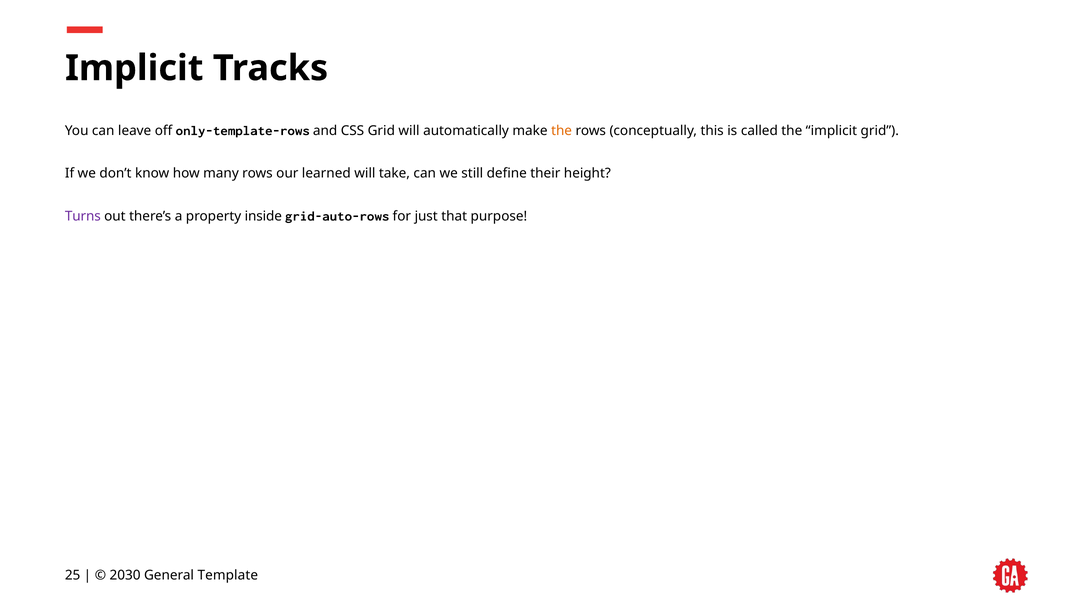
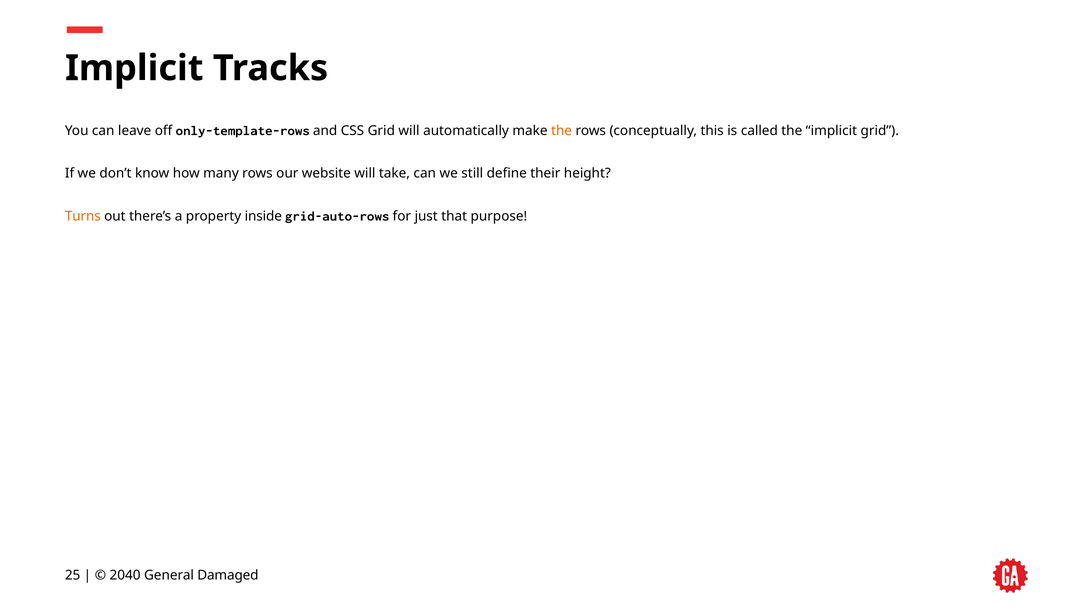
learned: learned -> website (326, 173)
Turns colour: purple -> orange (83, 216)
2030: 2030 -> 2040 (125, 575)
Template: Template -> Damaged (228, 575)
